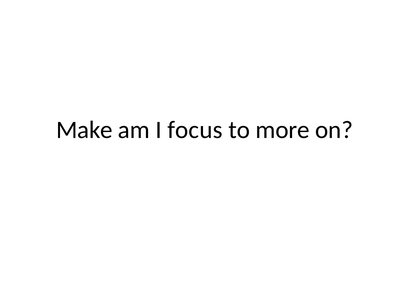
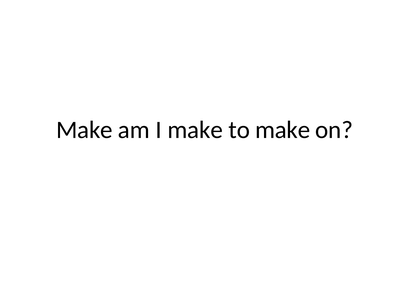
I focus: focus -> make (195, 130)
to more: more -> make (283, 130)
